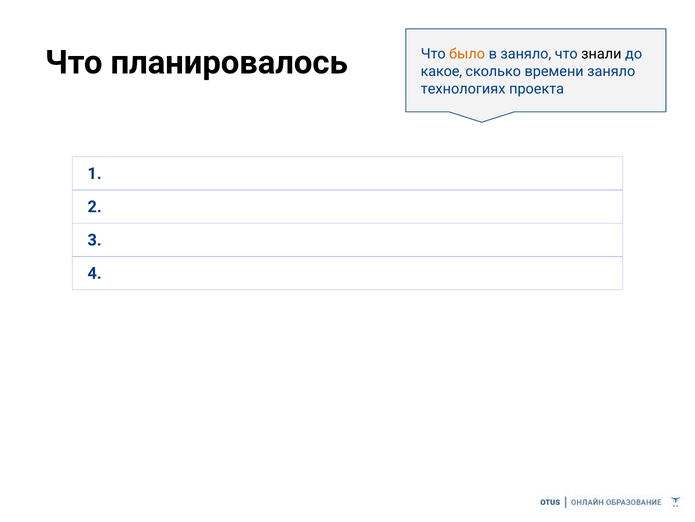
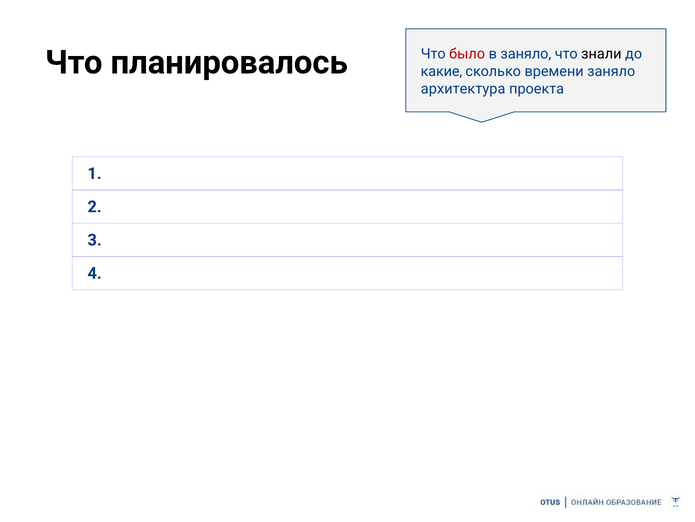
было colour: orange -> red (467, 54)
какое: какое -> какие (441, 71)
технологиях: технологиях -> архитектура (463, 89)
